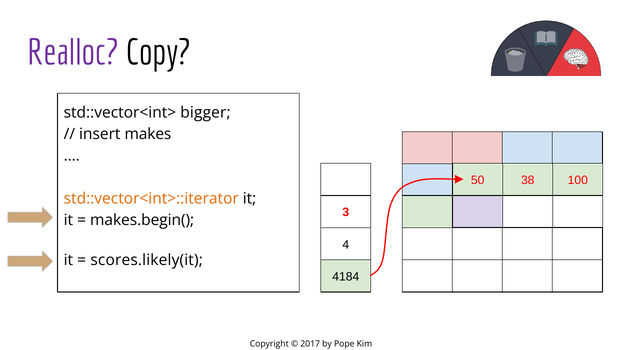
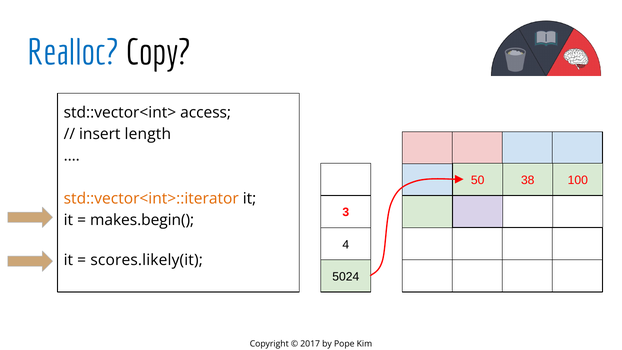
Realloc colour: purple -> blue (73, 53)
bigger: bigger -> access (206, 113)
makes: makes -> length (148, 134)
4184: 4184 -> 5024 (346, 277)
